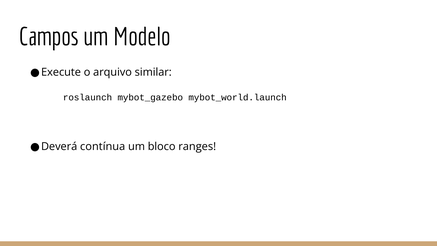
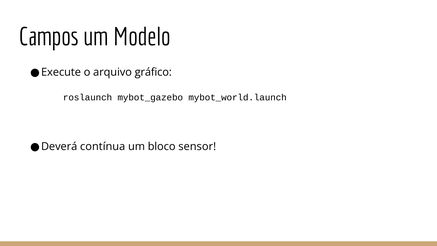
similar: similar -> gráfico (153, 72)
ranges: ranges -> sensor (197, 147)
